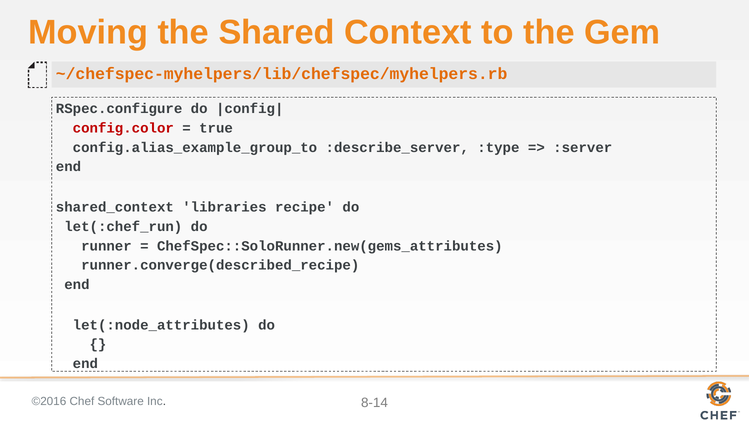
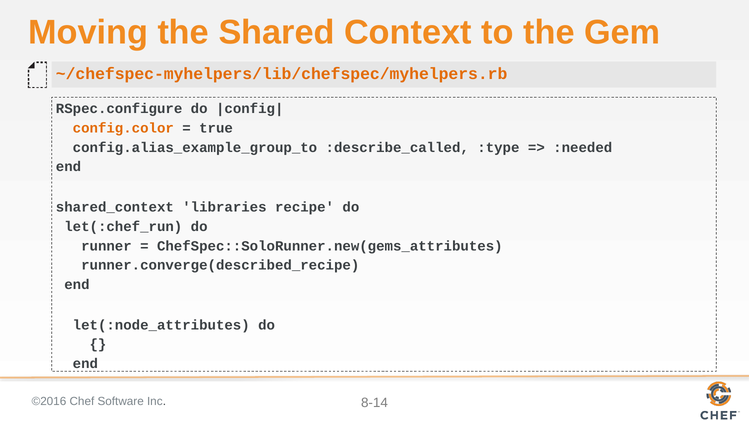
config.color colour: red -> orange (123, 128)
:describe_server: :describe_server -> :describe_called (397, 148)
:server: :server -> :needed (583, 148)
